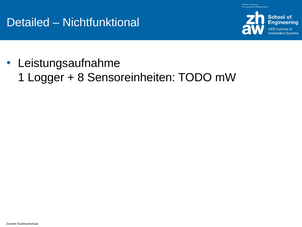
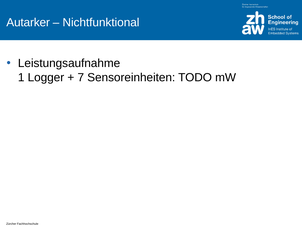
Detailed: Detailed -> Autarker (28, 23)
8: 8 -> 7 (81, 77)
